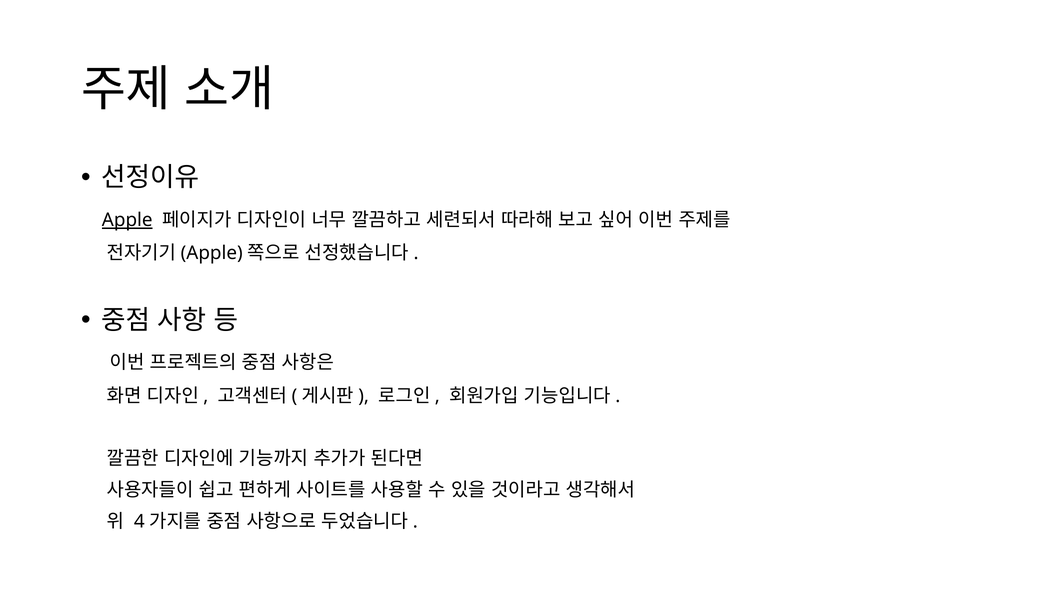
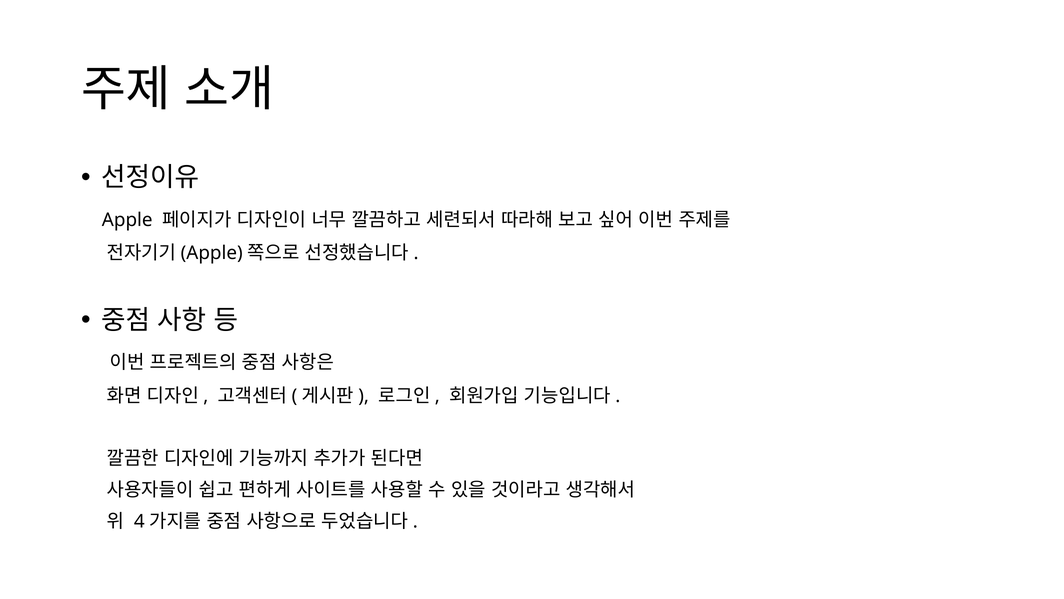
Apple underline: present -> none (127, 220)
